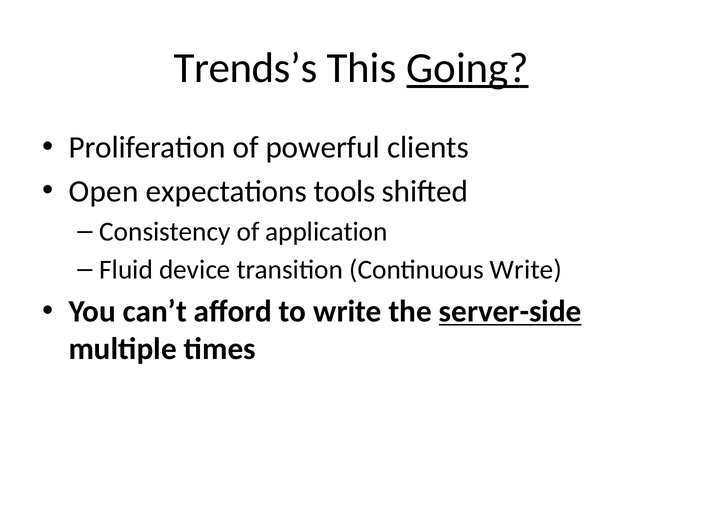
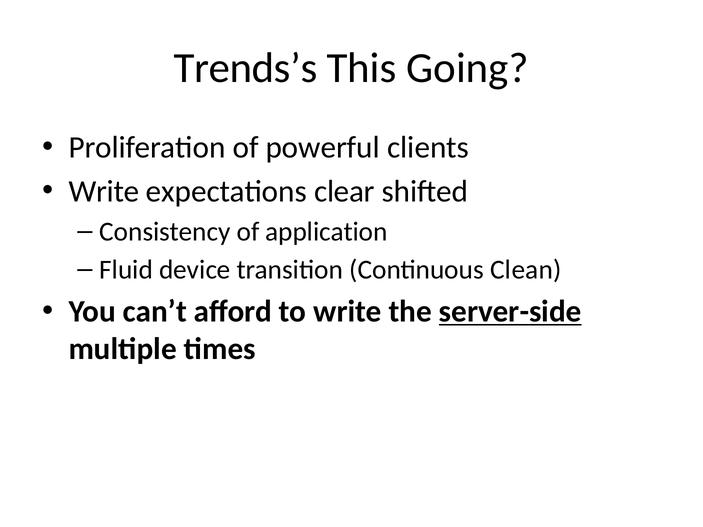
Going underline: present -> none (467, 68)
Open: Open -> Write (104, 191)
tools: tools -> clear (344, 191)
Continuous Write: Write -> Clean (526, 270)
